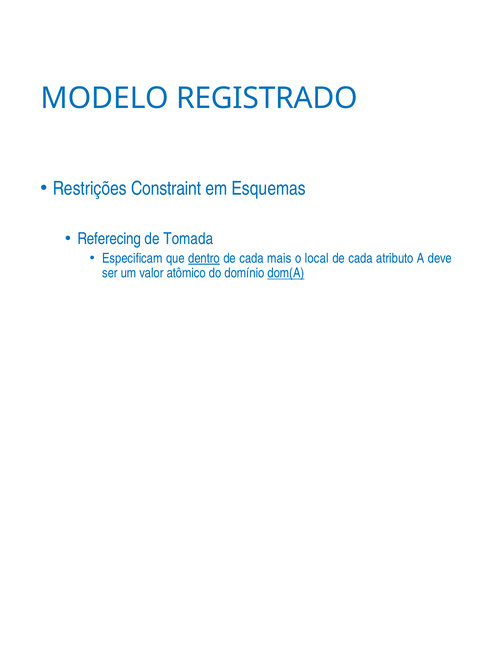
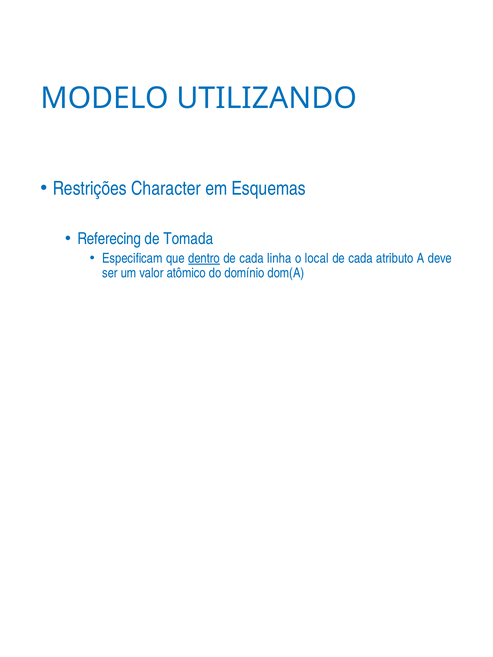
REGISTRADO: REGISTRADO -> UTILIZANDO (267, 98)
Constraint: Constraint -> Character (166, 189)
mais: mais -> linha (279, 258)
dom(A underline: present -> none (286, 273)
